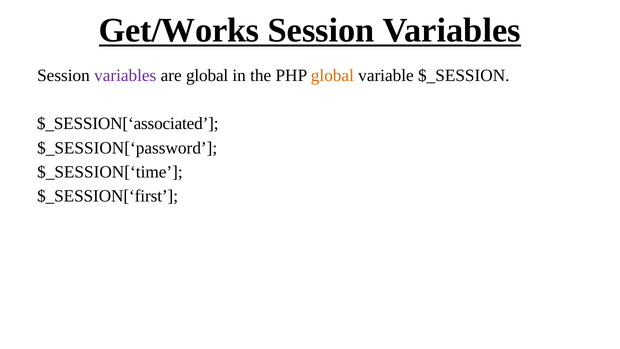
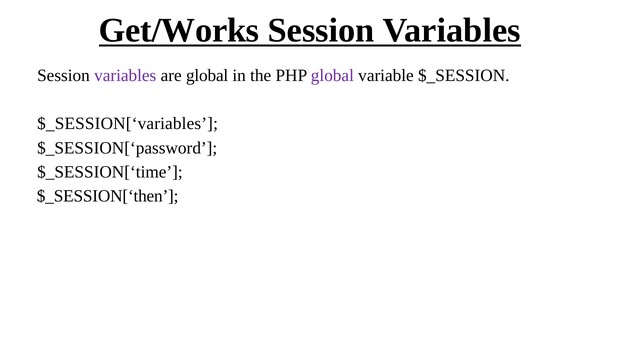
global colour: orange -> purple (332, 75)
$_SESSION[‘associated: $_SESSION[‘associated -> $_SESSION[‘variables (128, 124)
$_SESSION[‘first: $_SESSION[‘first -> $_SESSION[‘then (108, 196)
